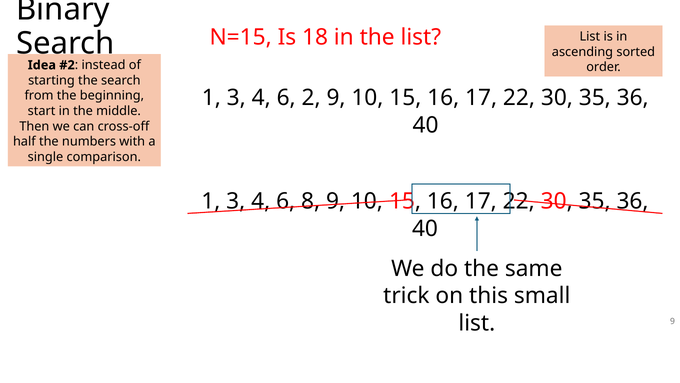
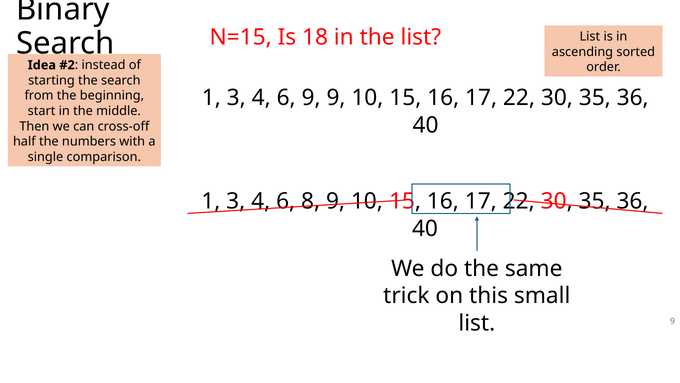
6 2: 2 -> 9 (311, 98)
